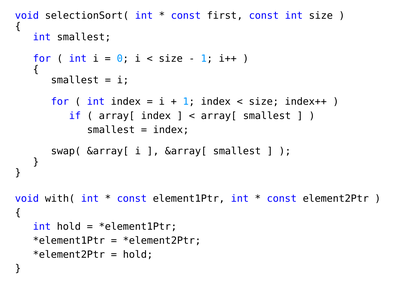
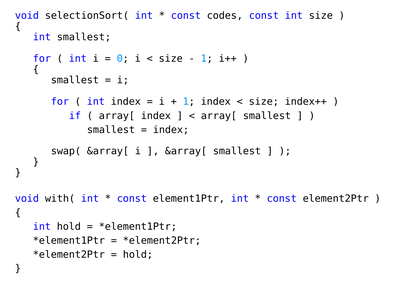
first: first -> codes (225, 16)
